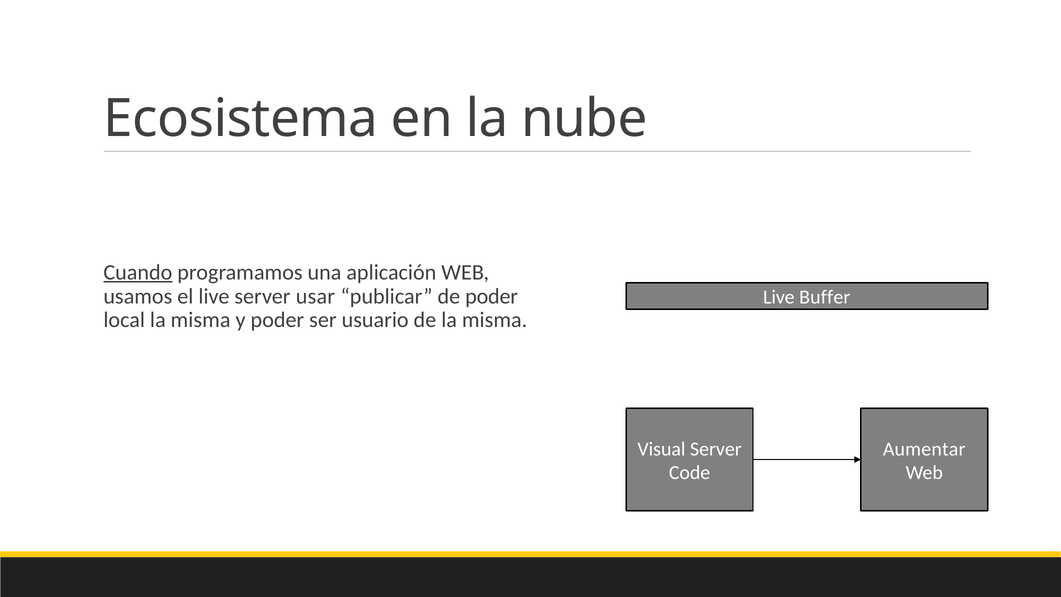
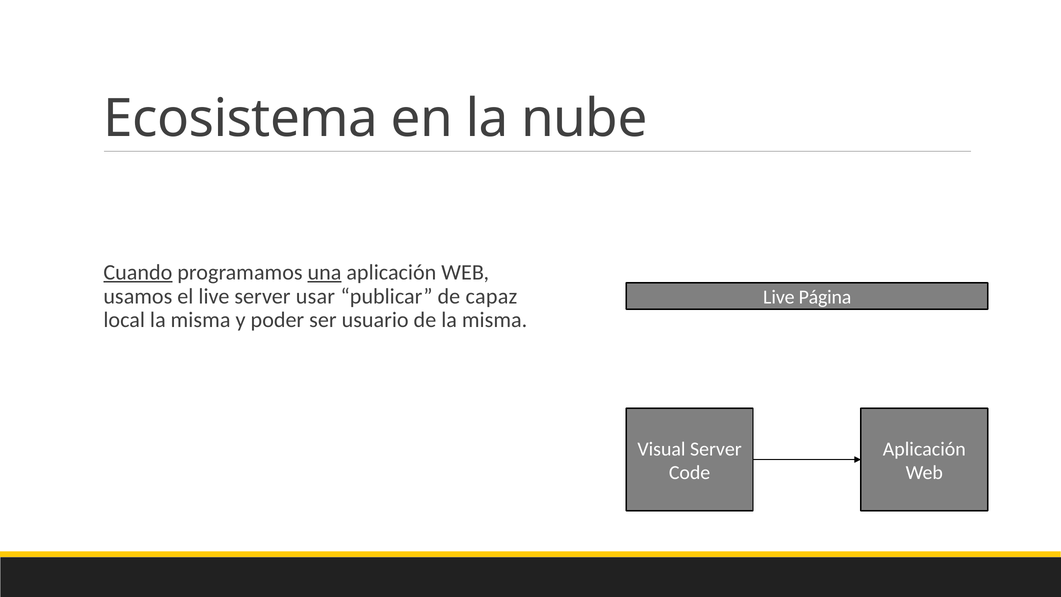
una underline: none -> present (324, 272)
de poder: poder -> capaz (491, 296)
Buffer: Buffer -> Página (825, 297)
Aumentar: Aumentar -> Aplicación (924, 449)
